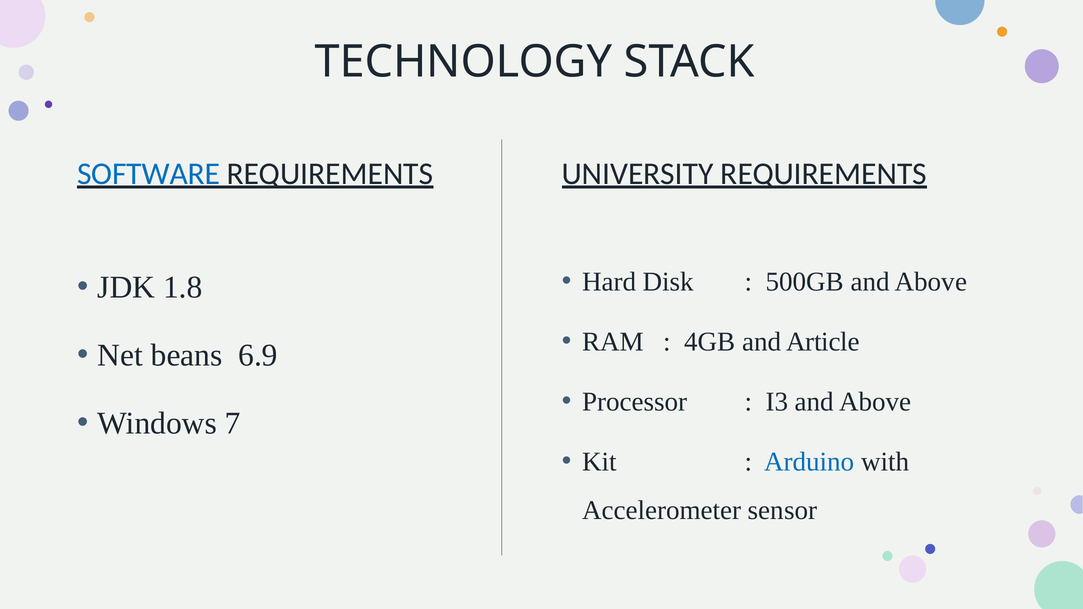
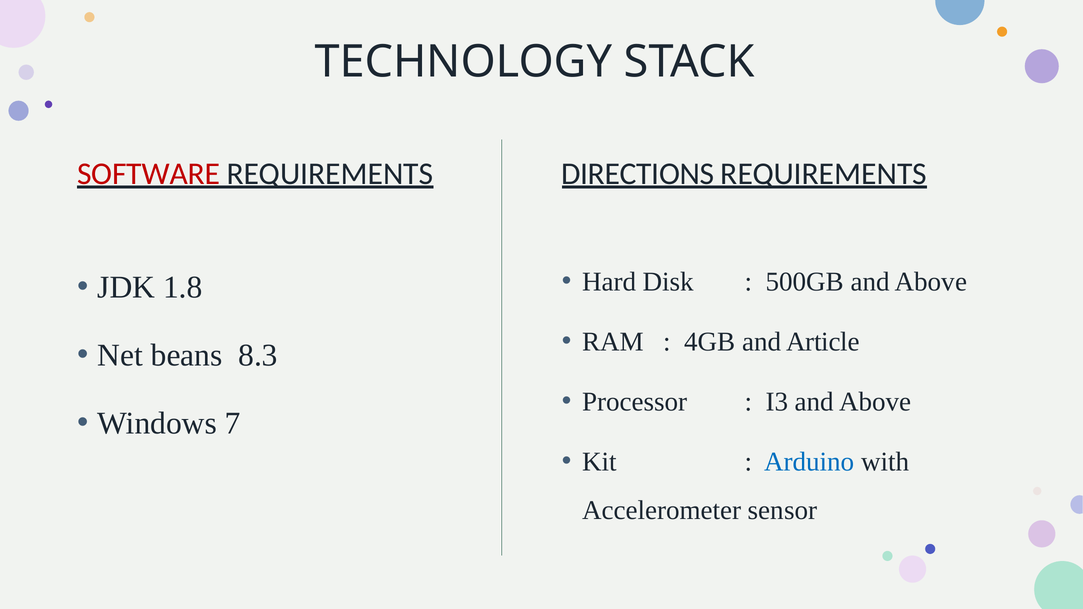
SOFTWARE colour: blue -> red (149, 174)
UNIVERSITY: UNIVERSITY -> DIRECTIONS (638, 174)
6.9: 6.9 -> 8.3 (258, 356)
